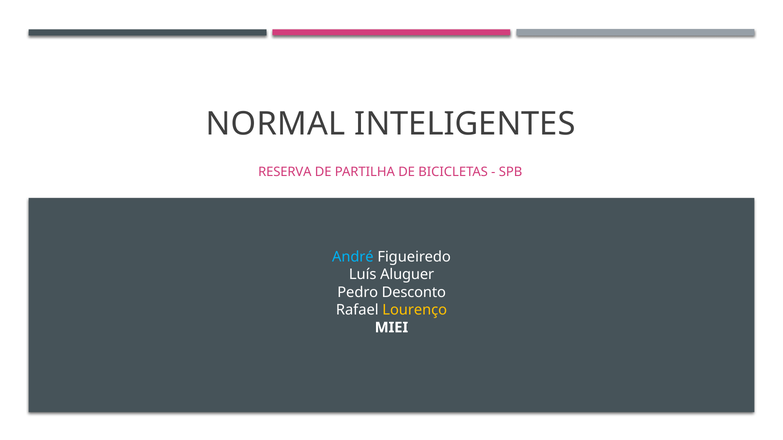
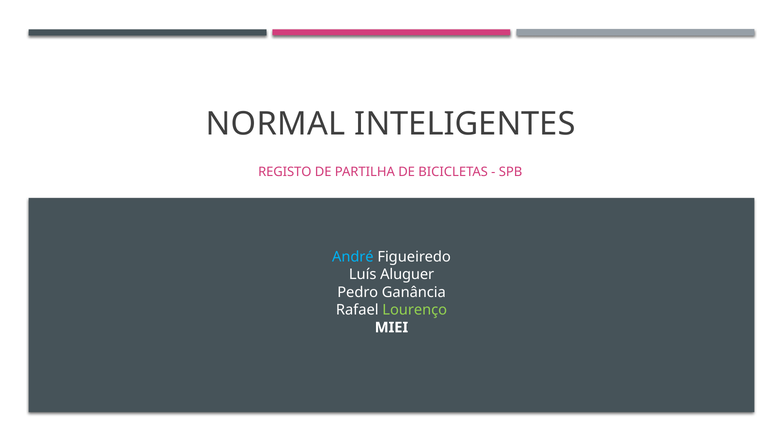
RESERVA: RESERVA -> REGISTO (285, 172)
Desconto: Desconto -> Ganância (414, 293)
Lourenço colour: yellow -> light green (415, 310)
